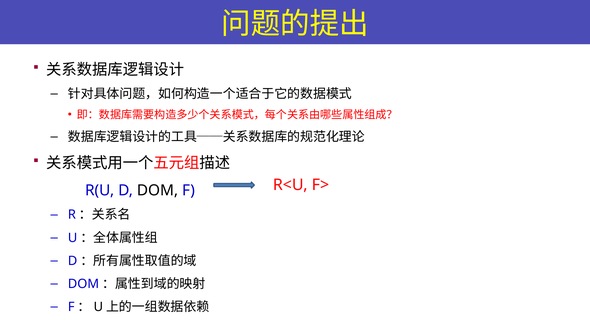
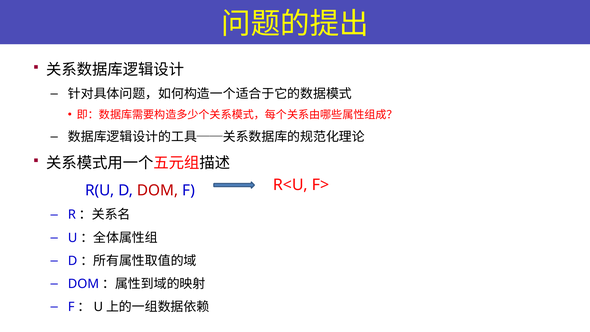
DOM colour: black -> red (157, 190)
